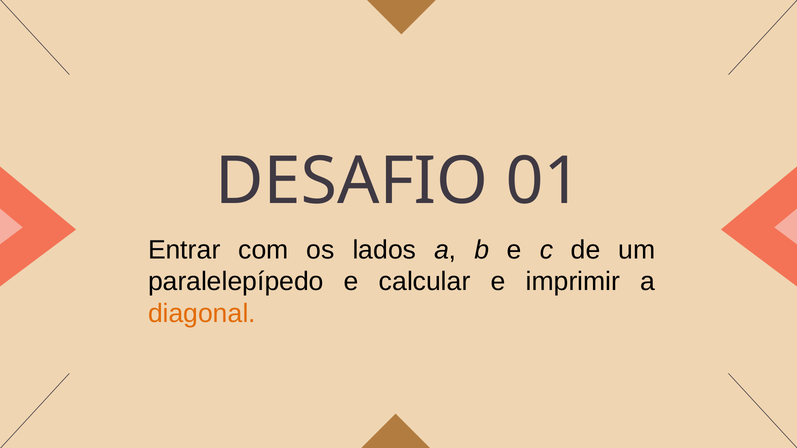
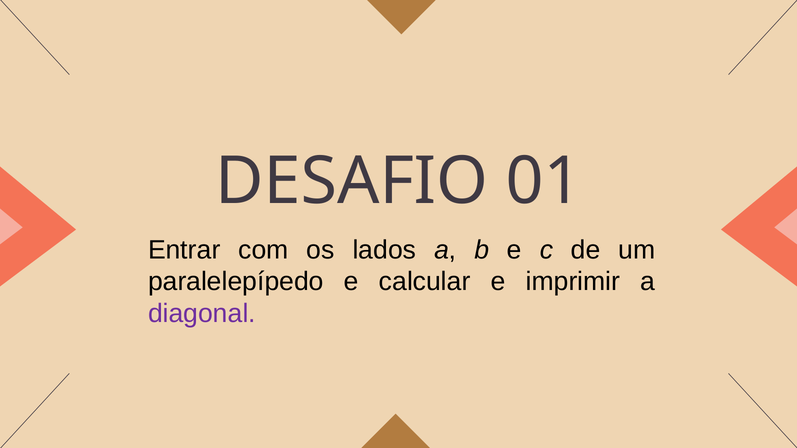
diagonal colour: orange -> purple (202, 314)
